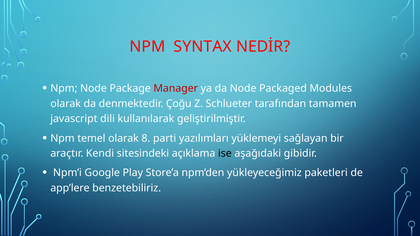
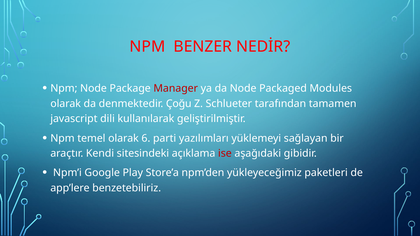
SYNTAX: SYNTAX -> BENZER (203, 47)
8: 8 -> 6 (146, 138)
ise colour: black -> red (225, 153)
